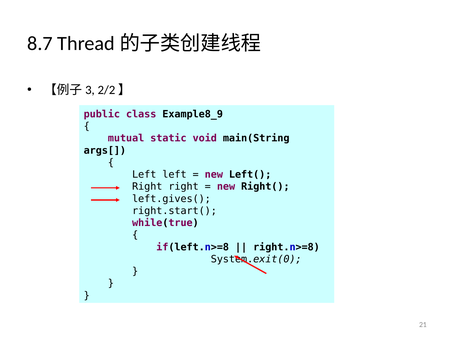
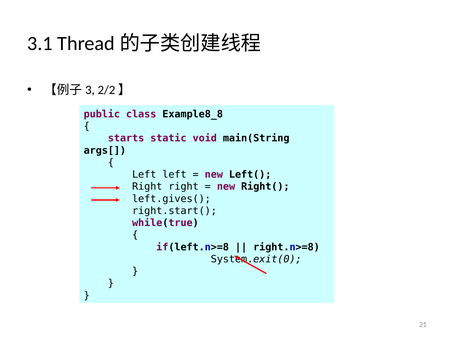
8.7: 8.7 -> 3.1 (40, 43)
Example8_9: Example8_9 -> Example8_8 (193, 114)
mutual: mutual -> starts (126, 138)
